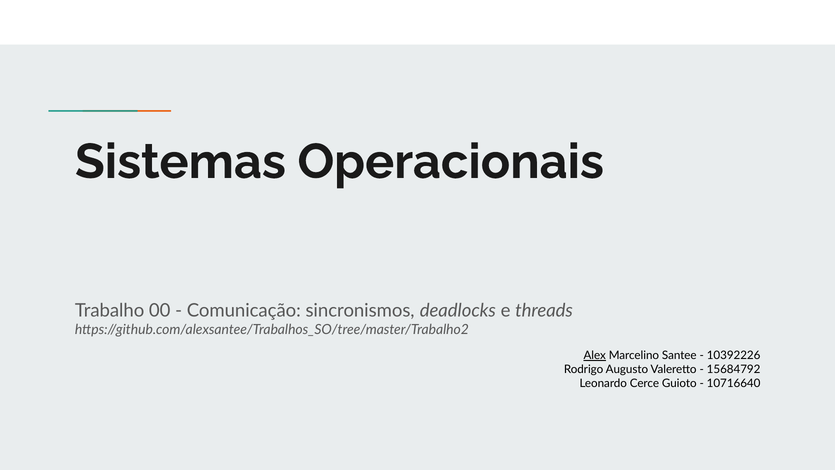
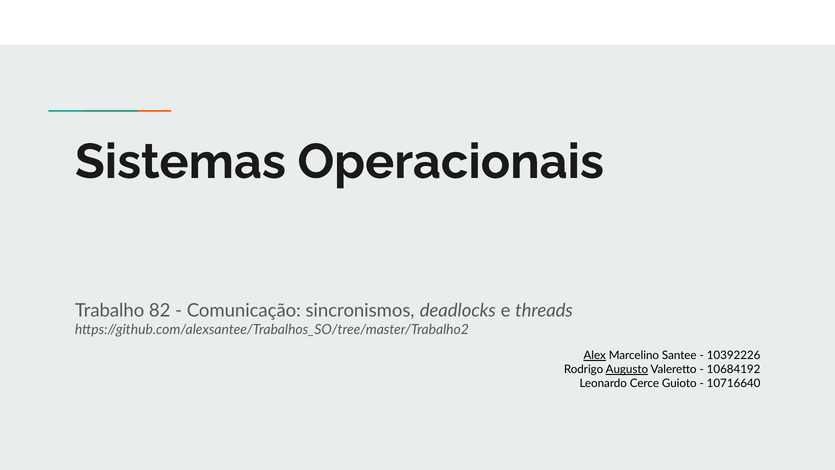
00: 00 -> 82 (160, 311)
Augusto underline: none -> present (627, 369)
15684792: 15684792 -> 10684192 (734, 369)
